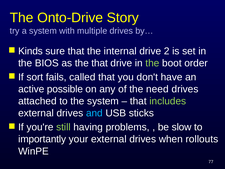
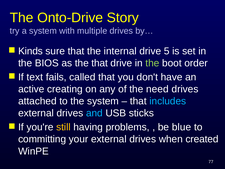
2: 2 -> 5 (167, 51)
sort: sort -> text (35, 77)
possible: possible -> creating (65, 89)
includes colour: light green -> light blue (168, 101)
still colour: light green -> yellow (63, 127)
slow: slow -> blue (182, 127)
importantly: importantly -> committing (42, 139)
rollouts: rollouts -> created (202, 139)
